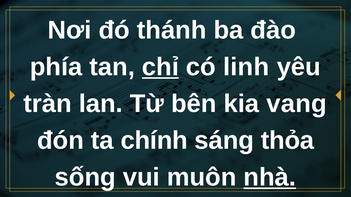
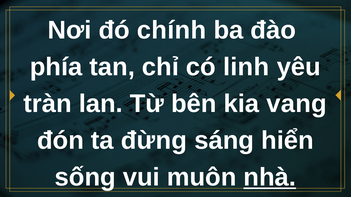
thánh: thánh -> chính (172, 30)
chỉ underline: present -> none (160, 67)
chính: chính -> đừng (154, 141)
thỏa: thỏa -> hiển (287, 141)
